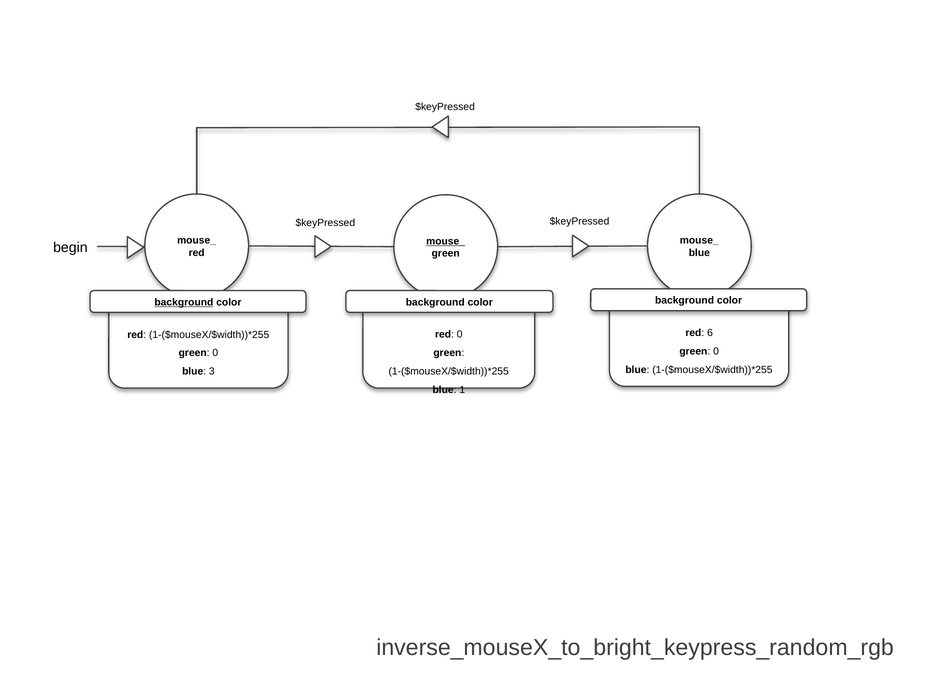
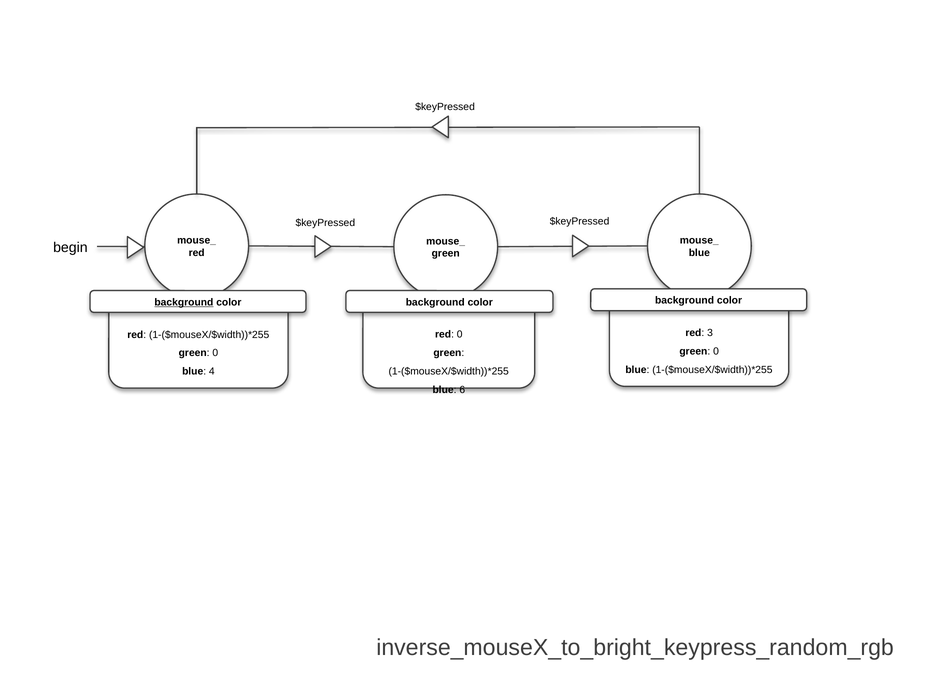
mouse_ underline: present -> none (446, 241)
6: 6 -> 3 (710, 333)
3: 3 -> 4 (212, 371)
1: 1 -> 6 (462, 390)
